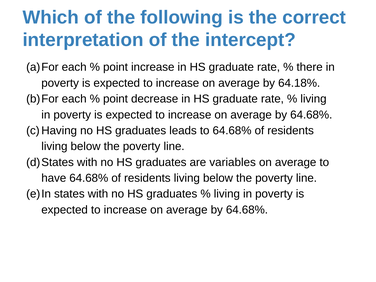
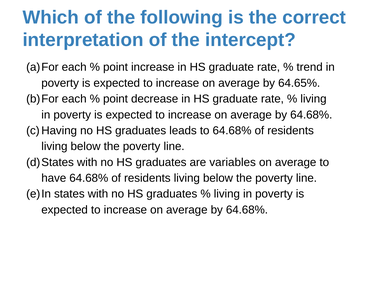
there: there -> trend (310, 67)
64.18%: 64.18% -> 64.65% (299, 83)
